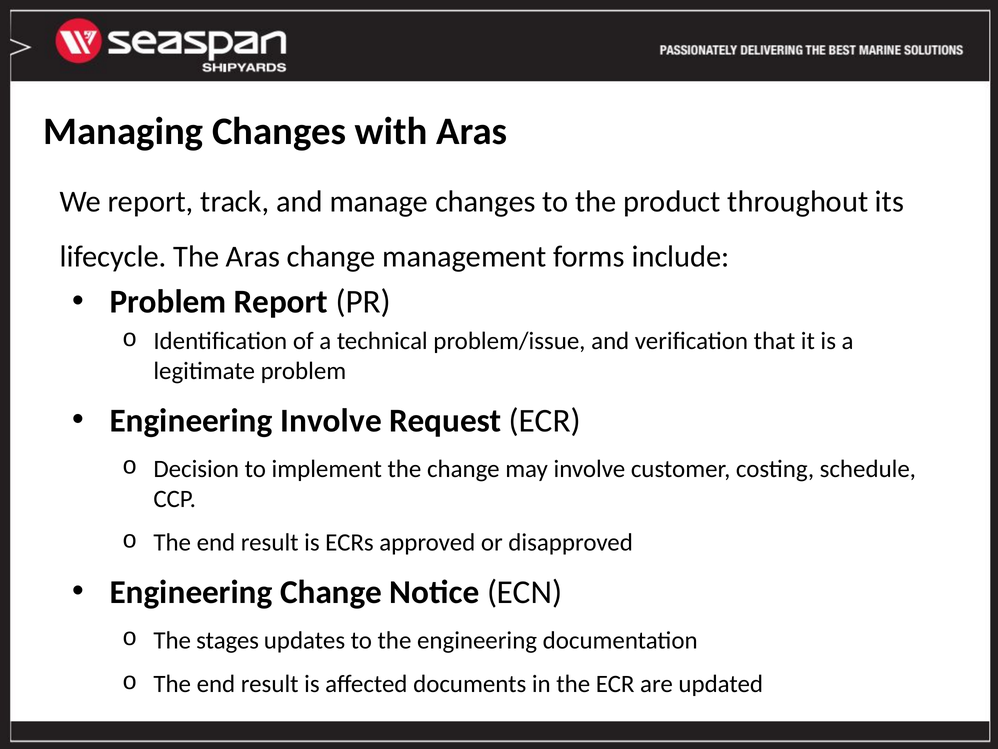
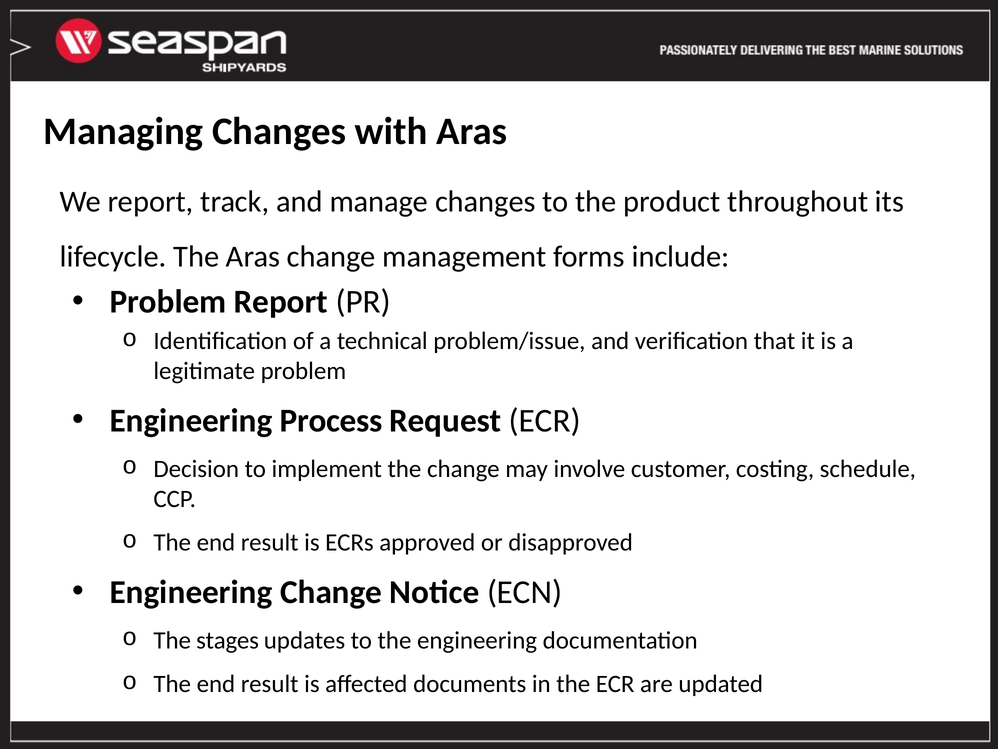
Engineering Involve: Involve -> Process (331, 420)
